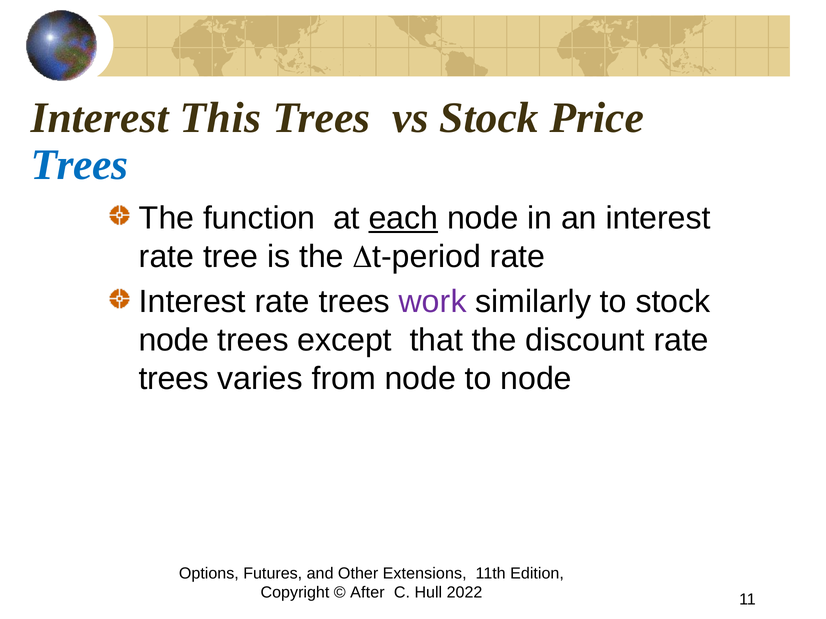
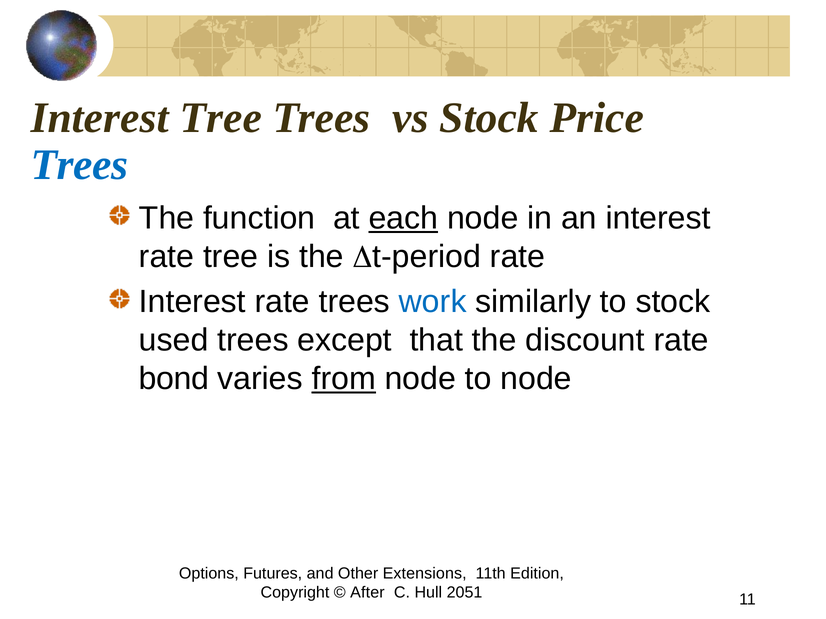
Interest This: This -> Tree (221, 118)
work colour: purple -> blue (433, 302)
node: node -> used (174, 341)
trees: trees -> bond (174, 379)
from underline: none -> present (344, 379)
2022: 2022 -> 2051 (465, 593)
